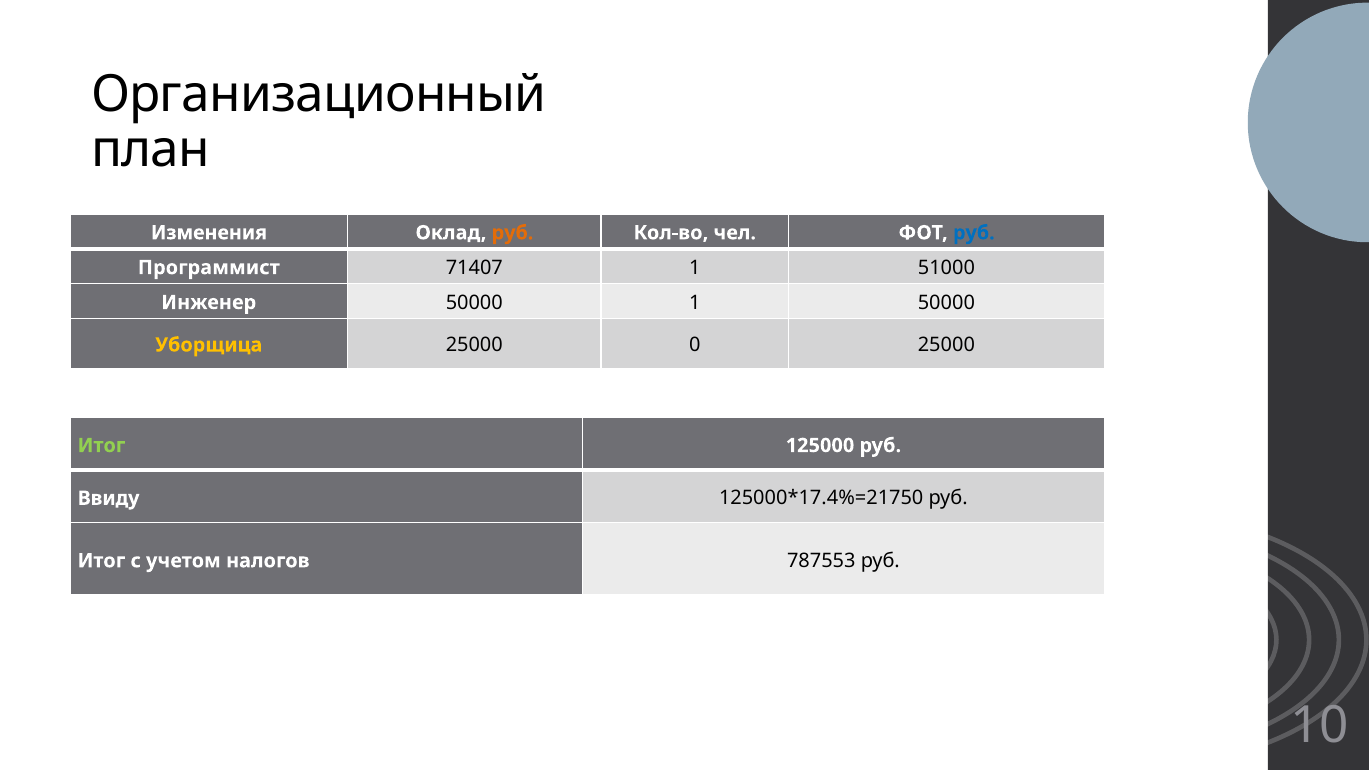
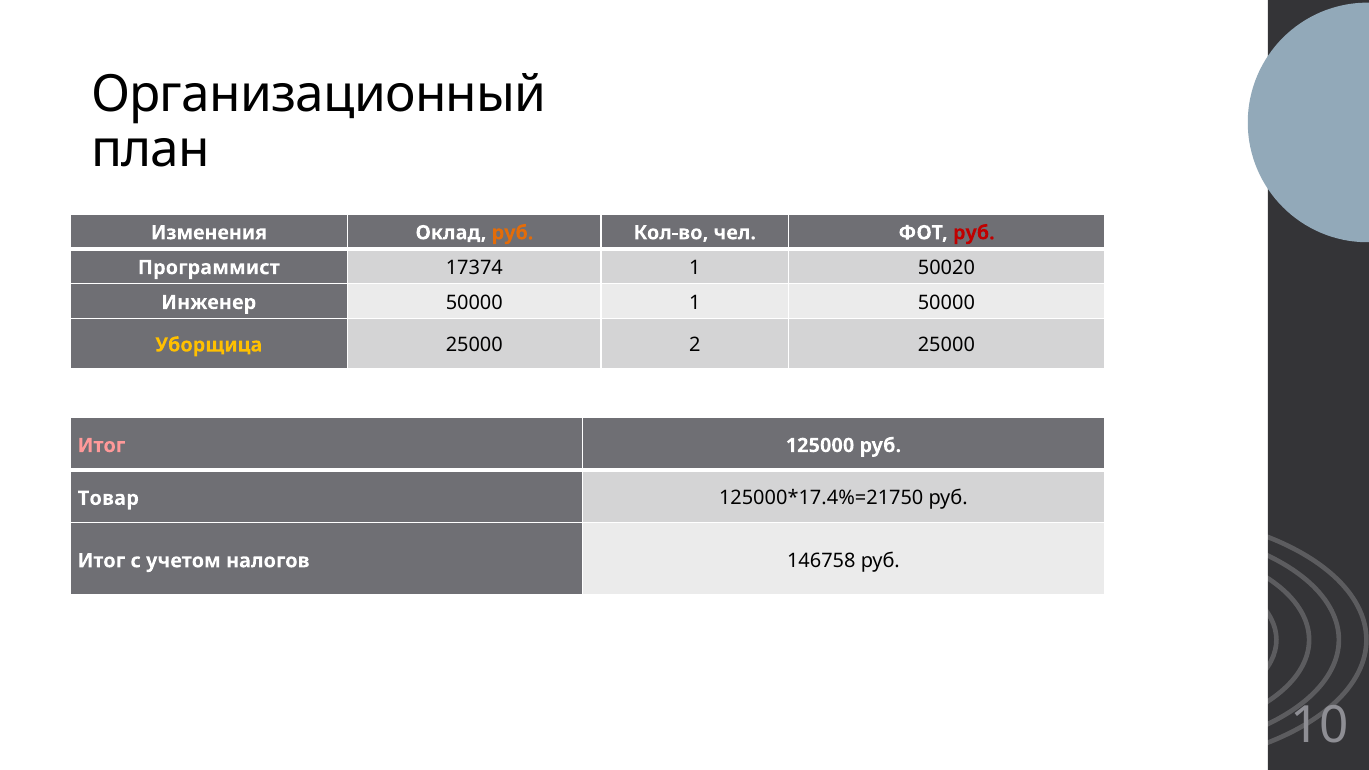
руб colour: blue -> red (974, 233)
71407: 71407 -> 17374 (474, 268)
51000: 51000 -> 50020 (946, 268)
0: 0 -> 2 (695, 345)
Итог colour: light green -> pink (101, 446)
Ввиду: Ввиду -> Товар (108, 498)
787553: 787553 -> 146758 (821, 561)
